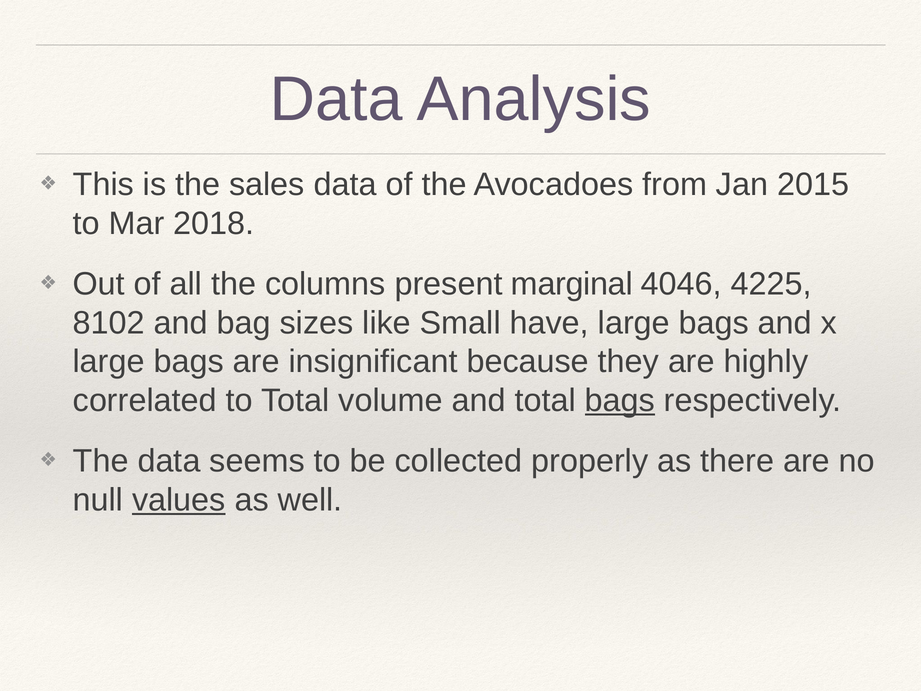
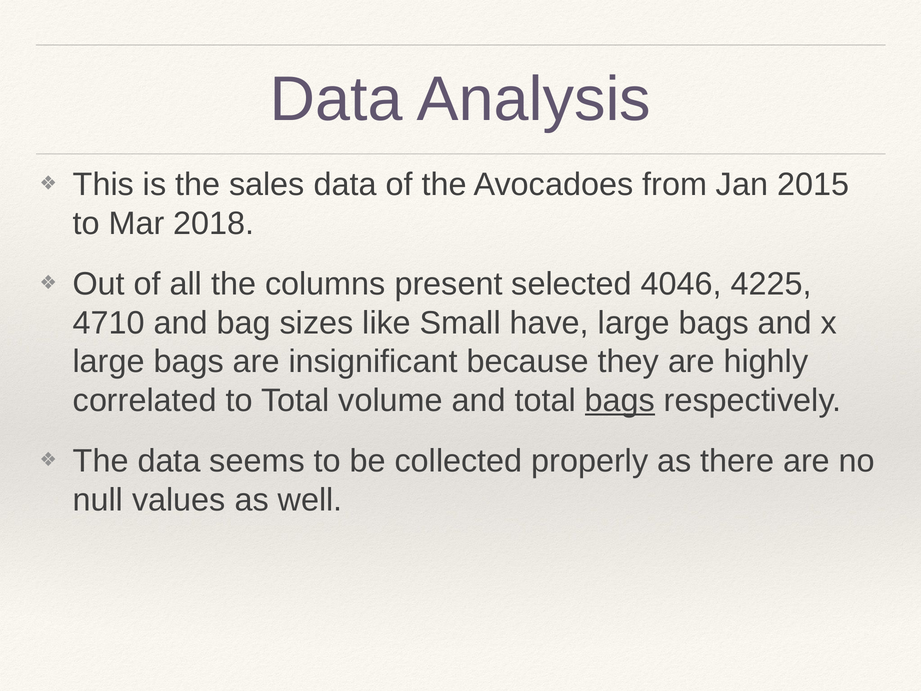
marginal: marginal -> selected (572, 284)
8102: 8102 -> 4710 (109, 323)
values underline: present -> none (179, 500)
